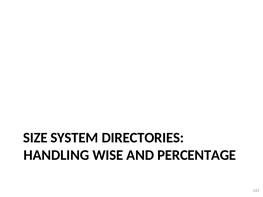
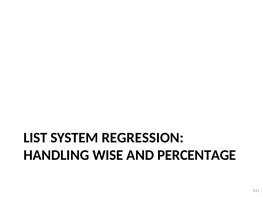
SIZE: SIZE -> LIST (35, 138)
DIRECTORIES: DIRECTORIES -> REGRESSION (143, 138)
